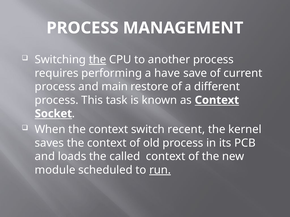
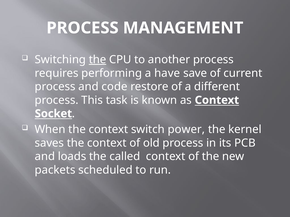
main: main -> code (115, 87)
recent: recent -> power (186, 130)
module: module -> packets (55, 170)
run underline: present -> none (160, 170)
